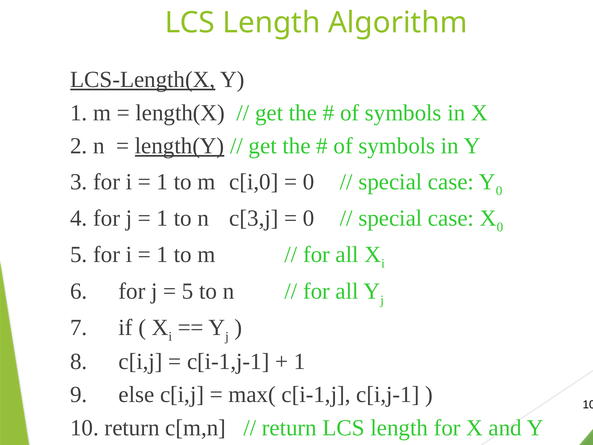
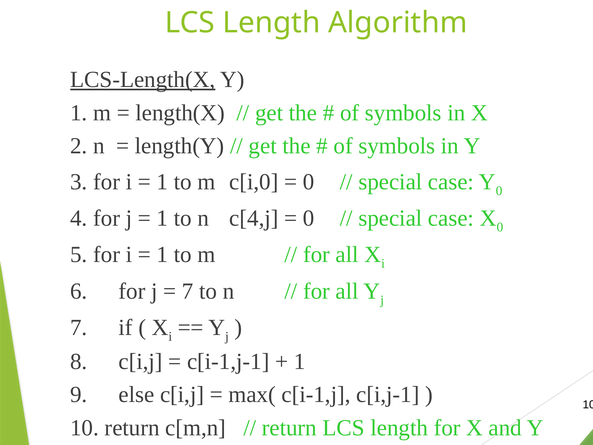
length(Y underline: present -> none (180, 146)
c[3,j: c[3,j -> c[4,j (254, 218)
5: 5 -> 7 (188, 291)
